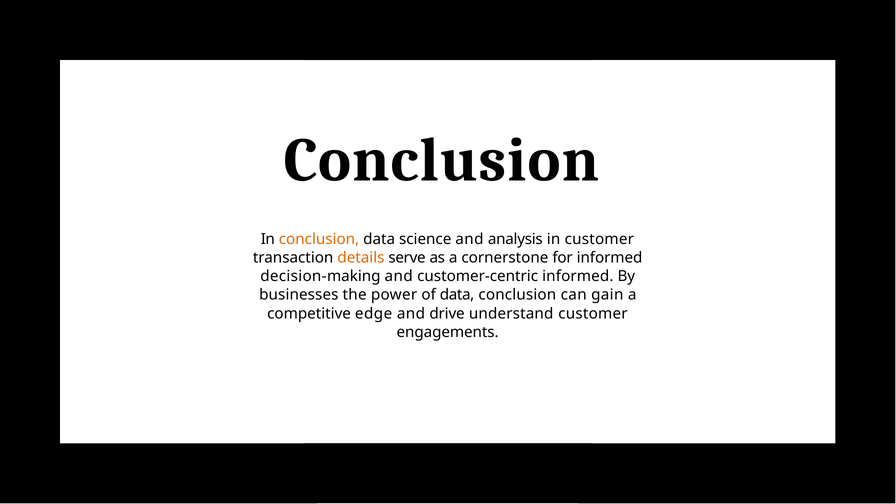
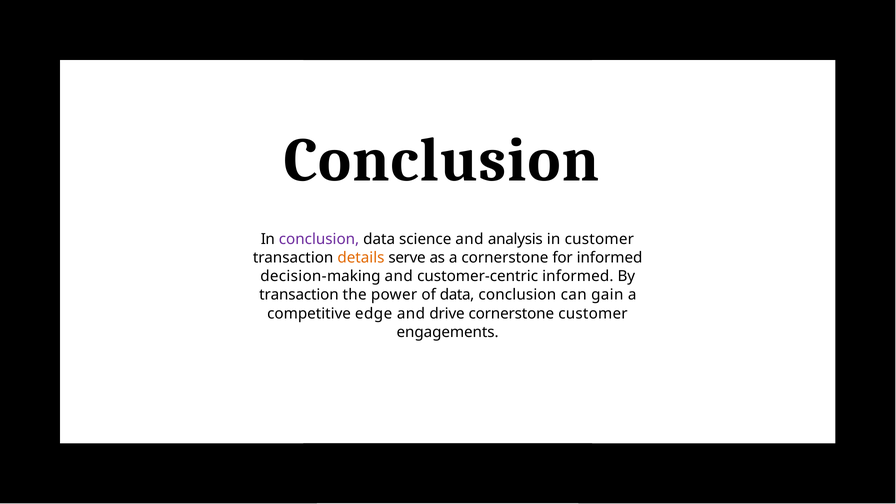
conclusion colour: orange -> purple (319, 239)
businesses: businesses -> transaction (299, 295)
drive understand: understand -> cornerstone (511, 314)
